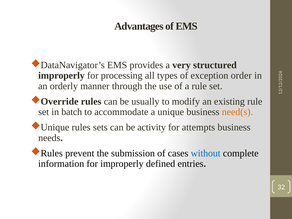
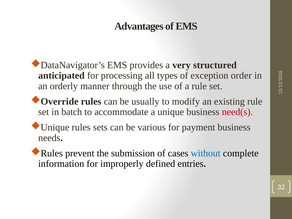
improperly: improperly -> anticipated (61, 76)
need(s colour: orange -> red (237, 112)
activity: activity -> various (152, 127)
attempts: attempts -> payment (199, 127)
